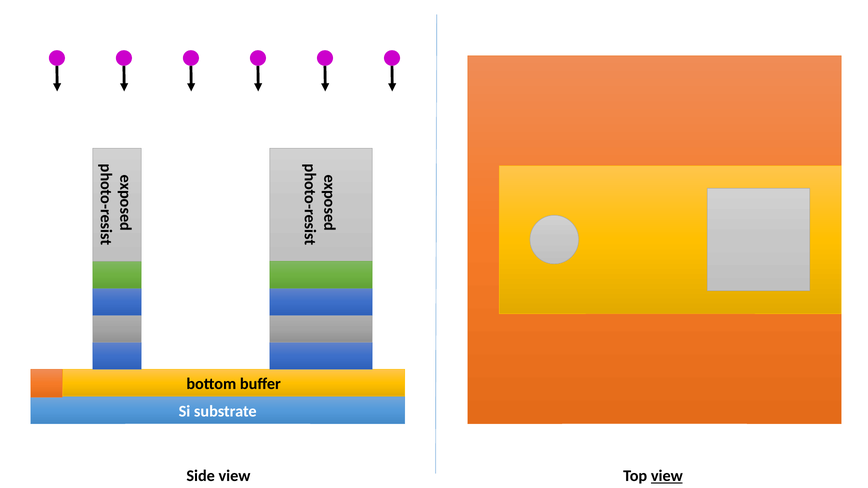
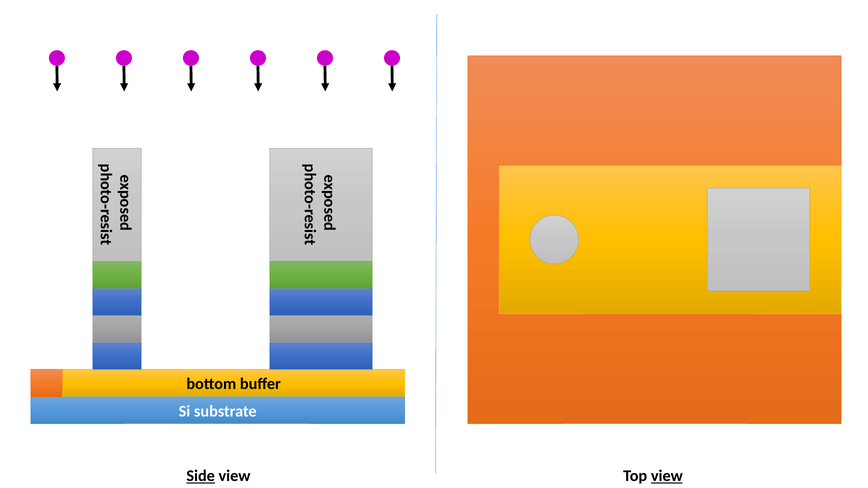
Side underline: none -> present (201, 476)
